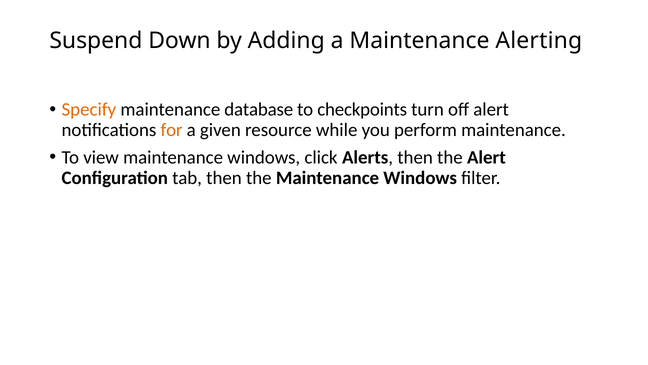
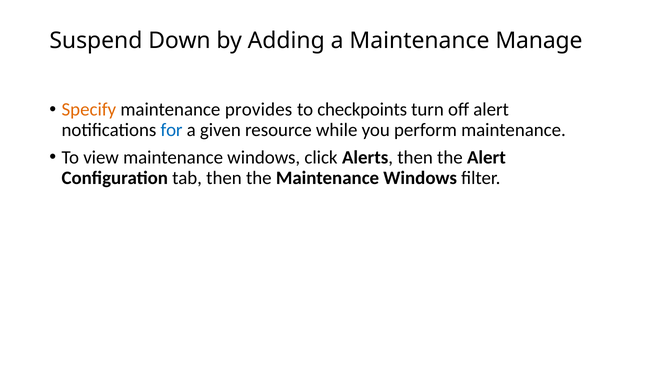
Alerting: Alerting -> Manage (539, 41)
database: database -> provides (259, 110)
for colour: orange -> blue (172, 130)
